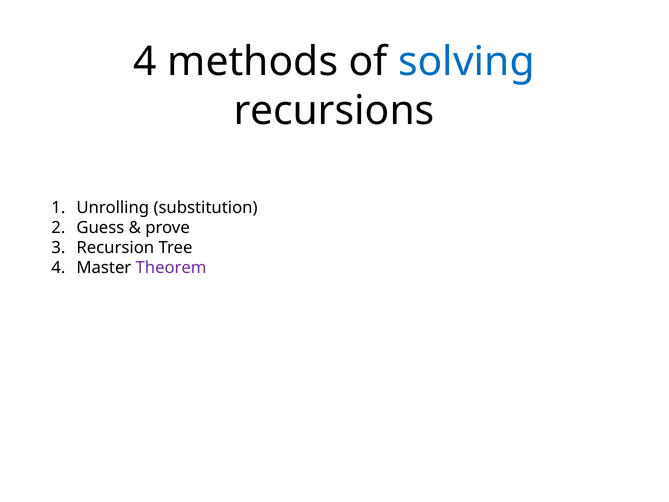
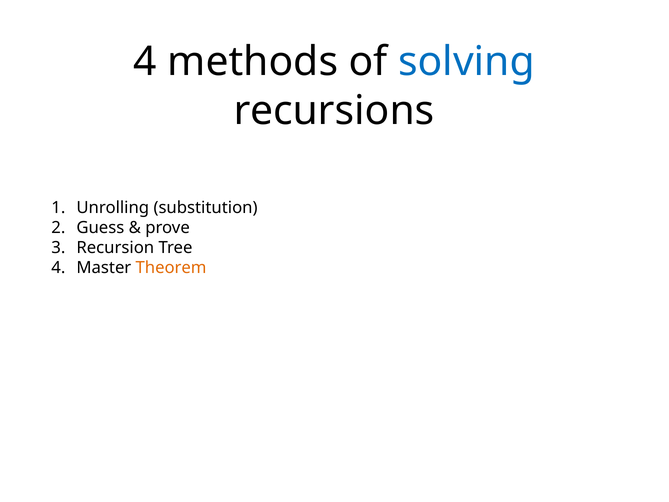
Theorem colour: purple -> orange (171, 268)
